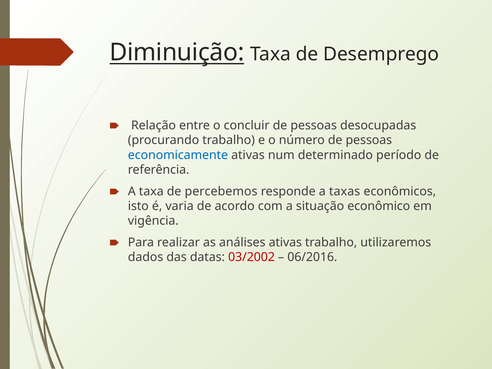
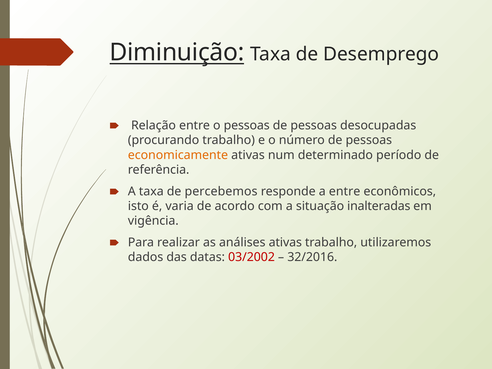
o concluir: concluir -> pessoas (247, 126)
economicamente colour: blue -> orange (178, 155)
a taxas: taxas -> entre (345, 191)
econômico: econômico -> inalteradas (379, 206)
06/2016: 06/2016 -> 32/2016 (312, 257)
